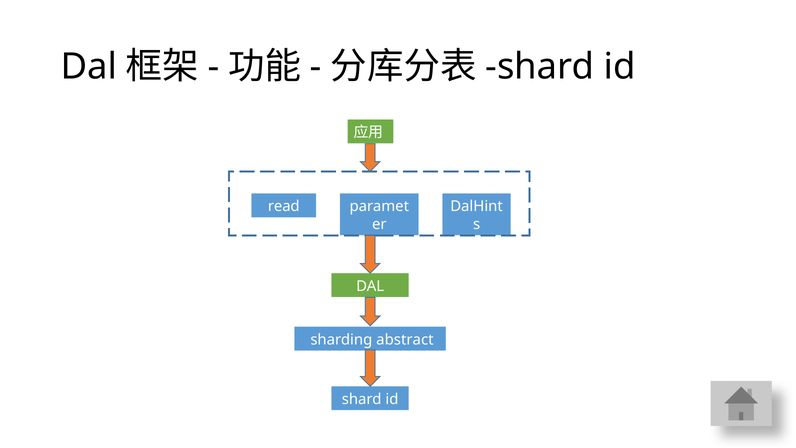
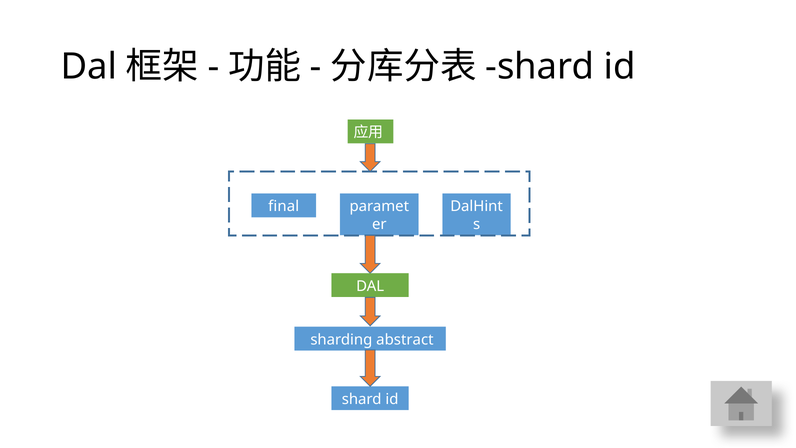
read: read -> final (284, 206)
